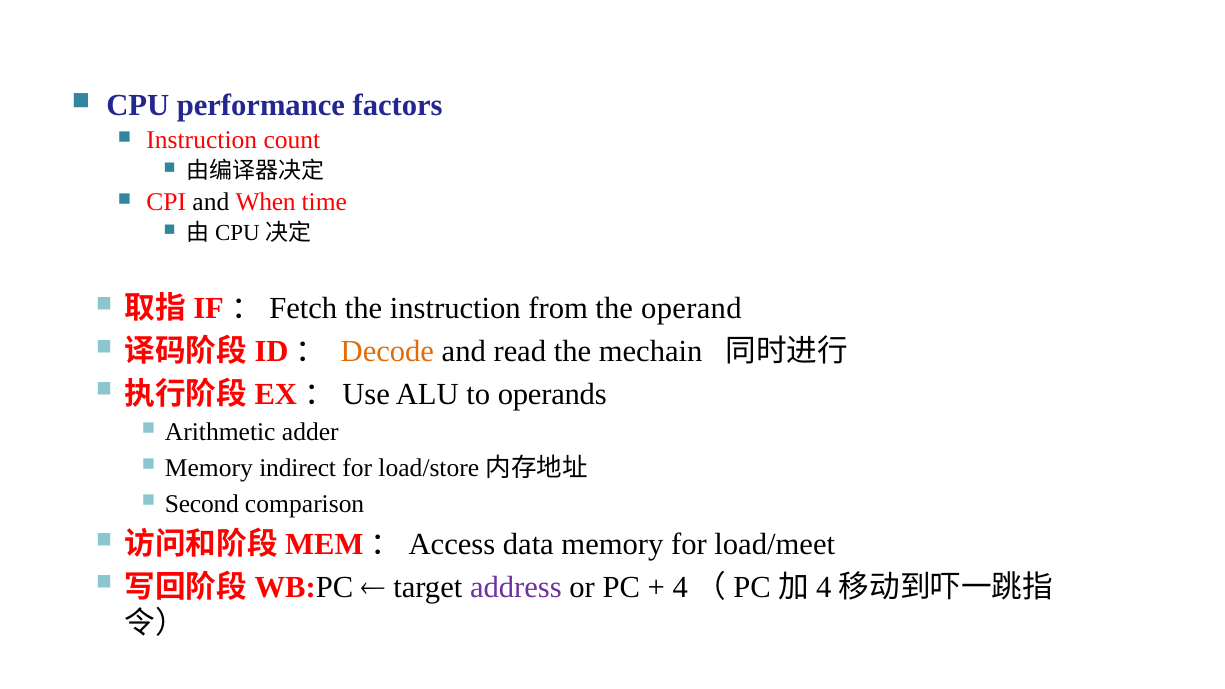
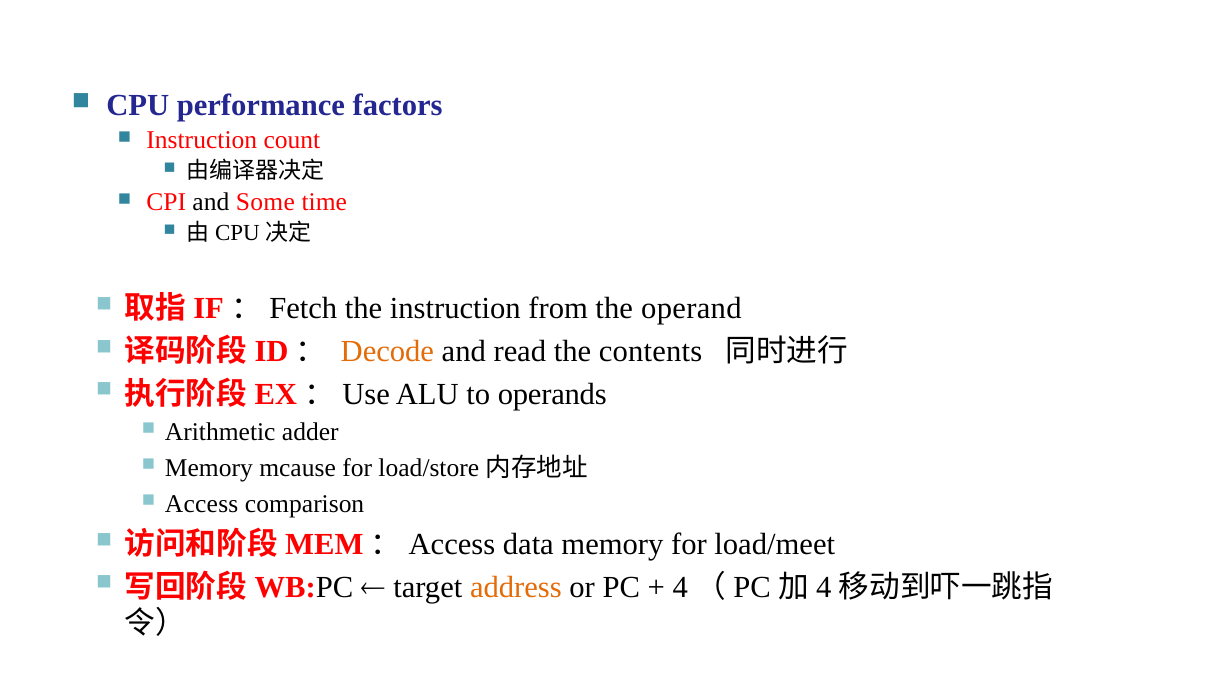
When: When -> Some (265, 203)
mechain: mechain -> contents (651, 351)
indirect: indirect -> mcause (298, 468)
Second: Second -> Access (202, 504)
address colour: purple -> orange (516, 587)
